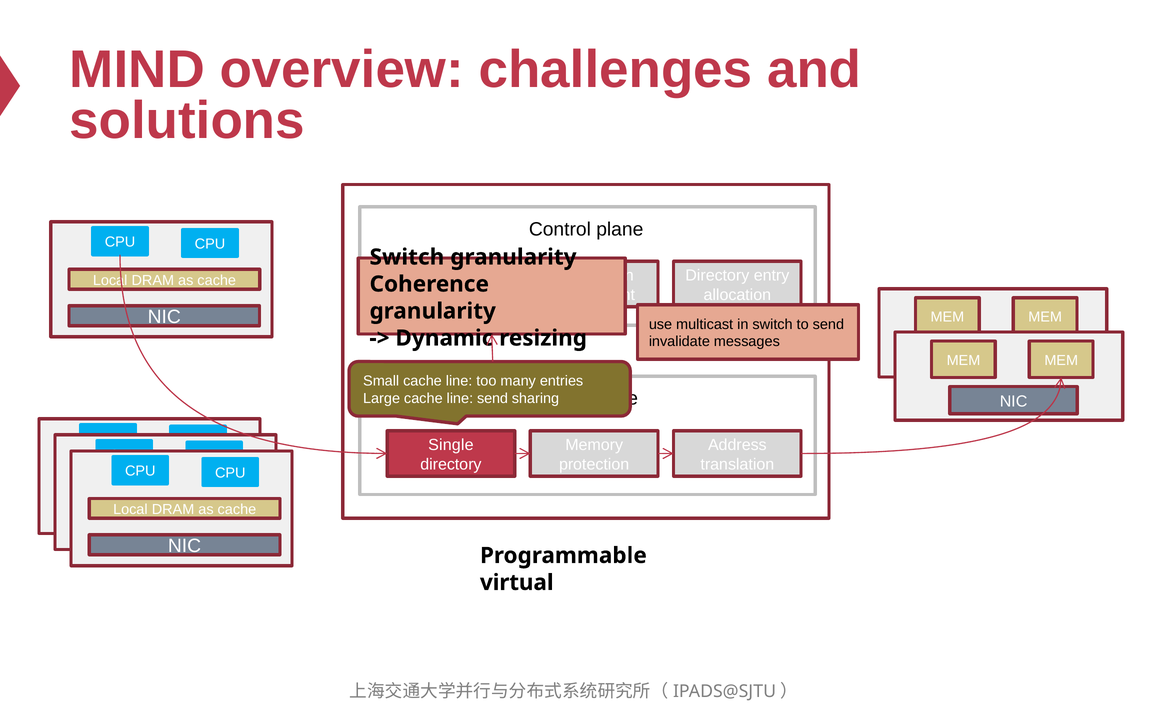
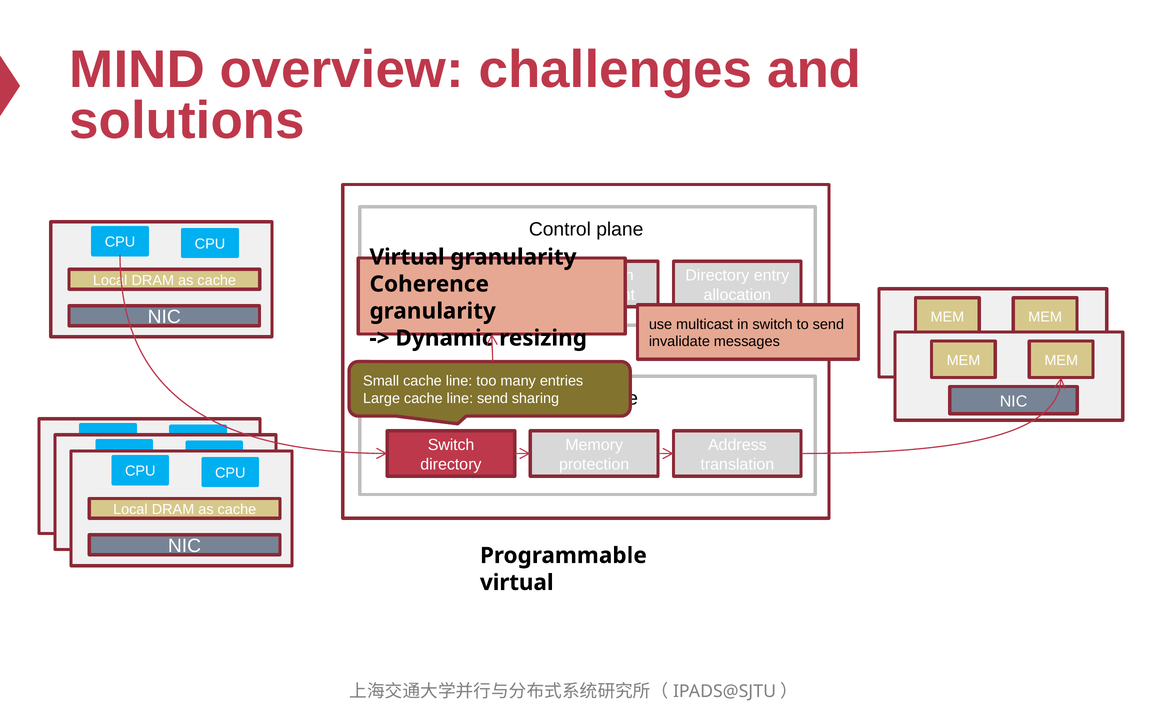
Switch: Switch -> Virtual (407, 257)
Single: Single -> Switch (451, 445)
